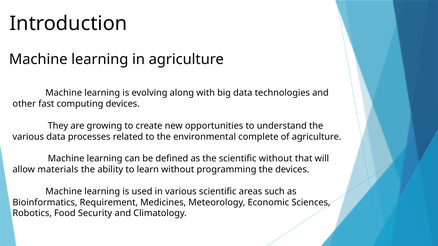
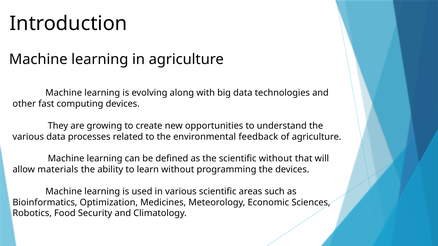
complete: complete -> feedback (258, 137)
Requirement: Requirement -> Optimization (109, 203)
